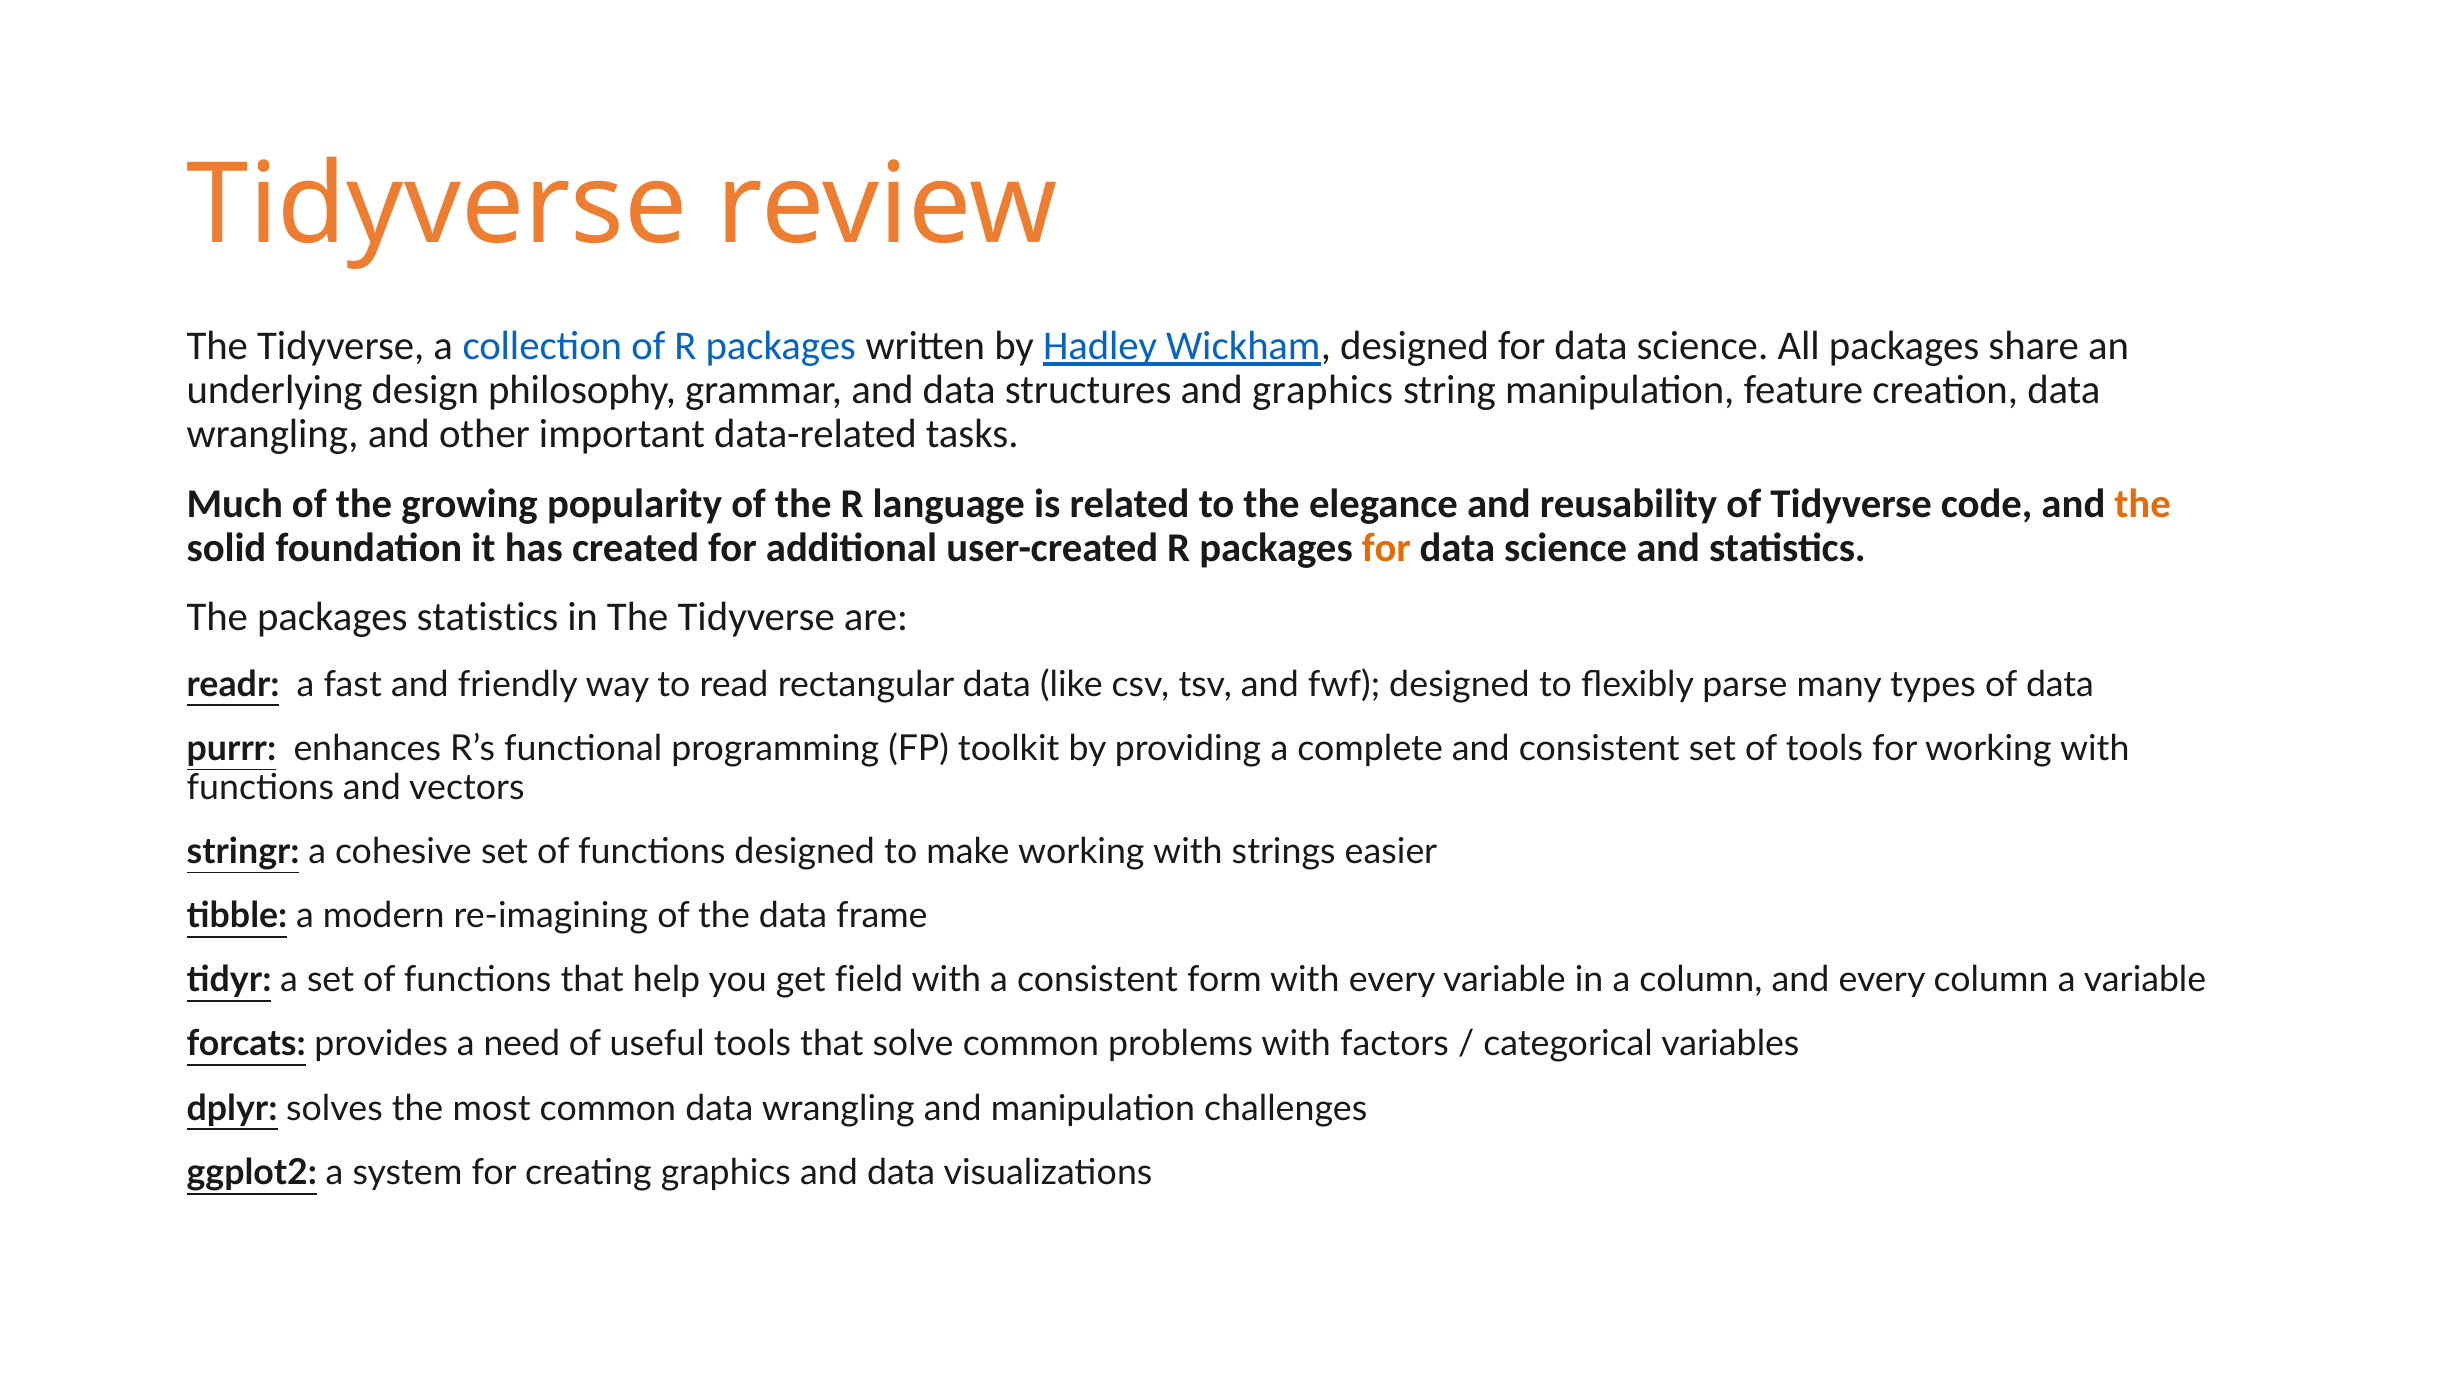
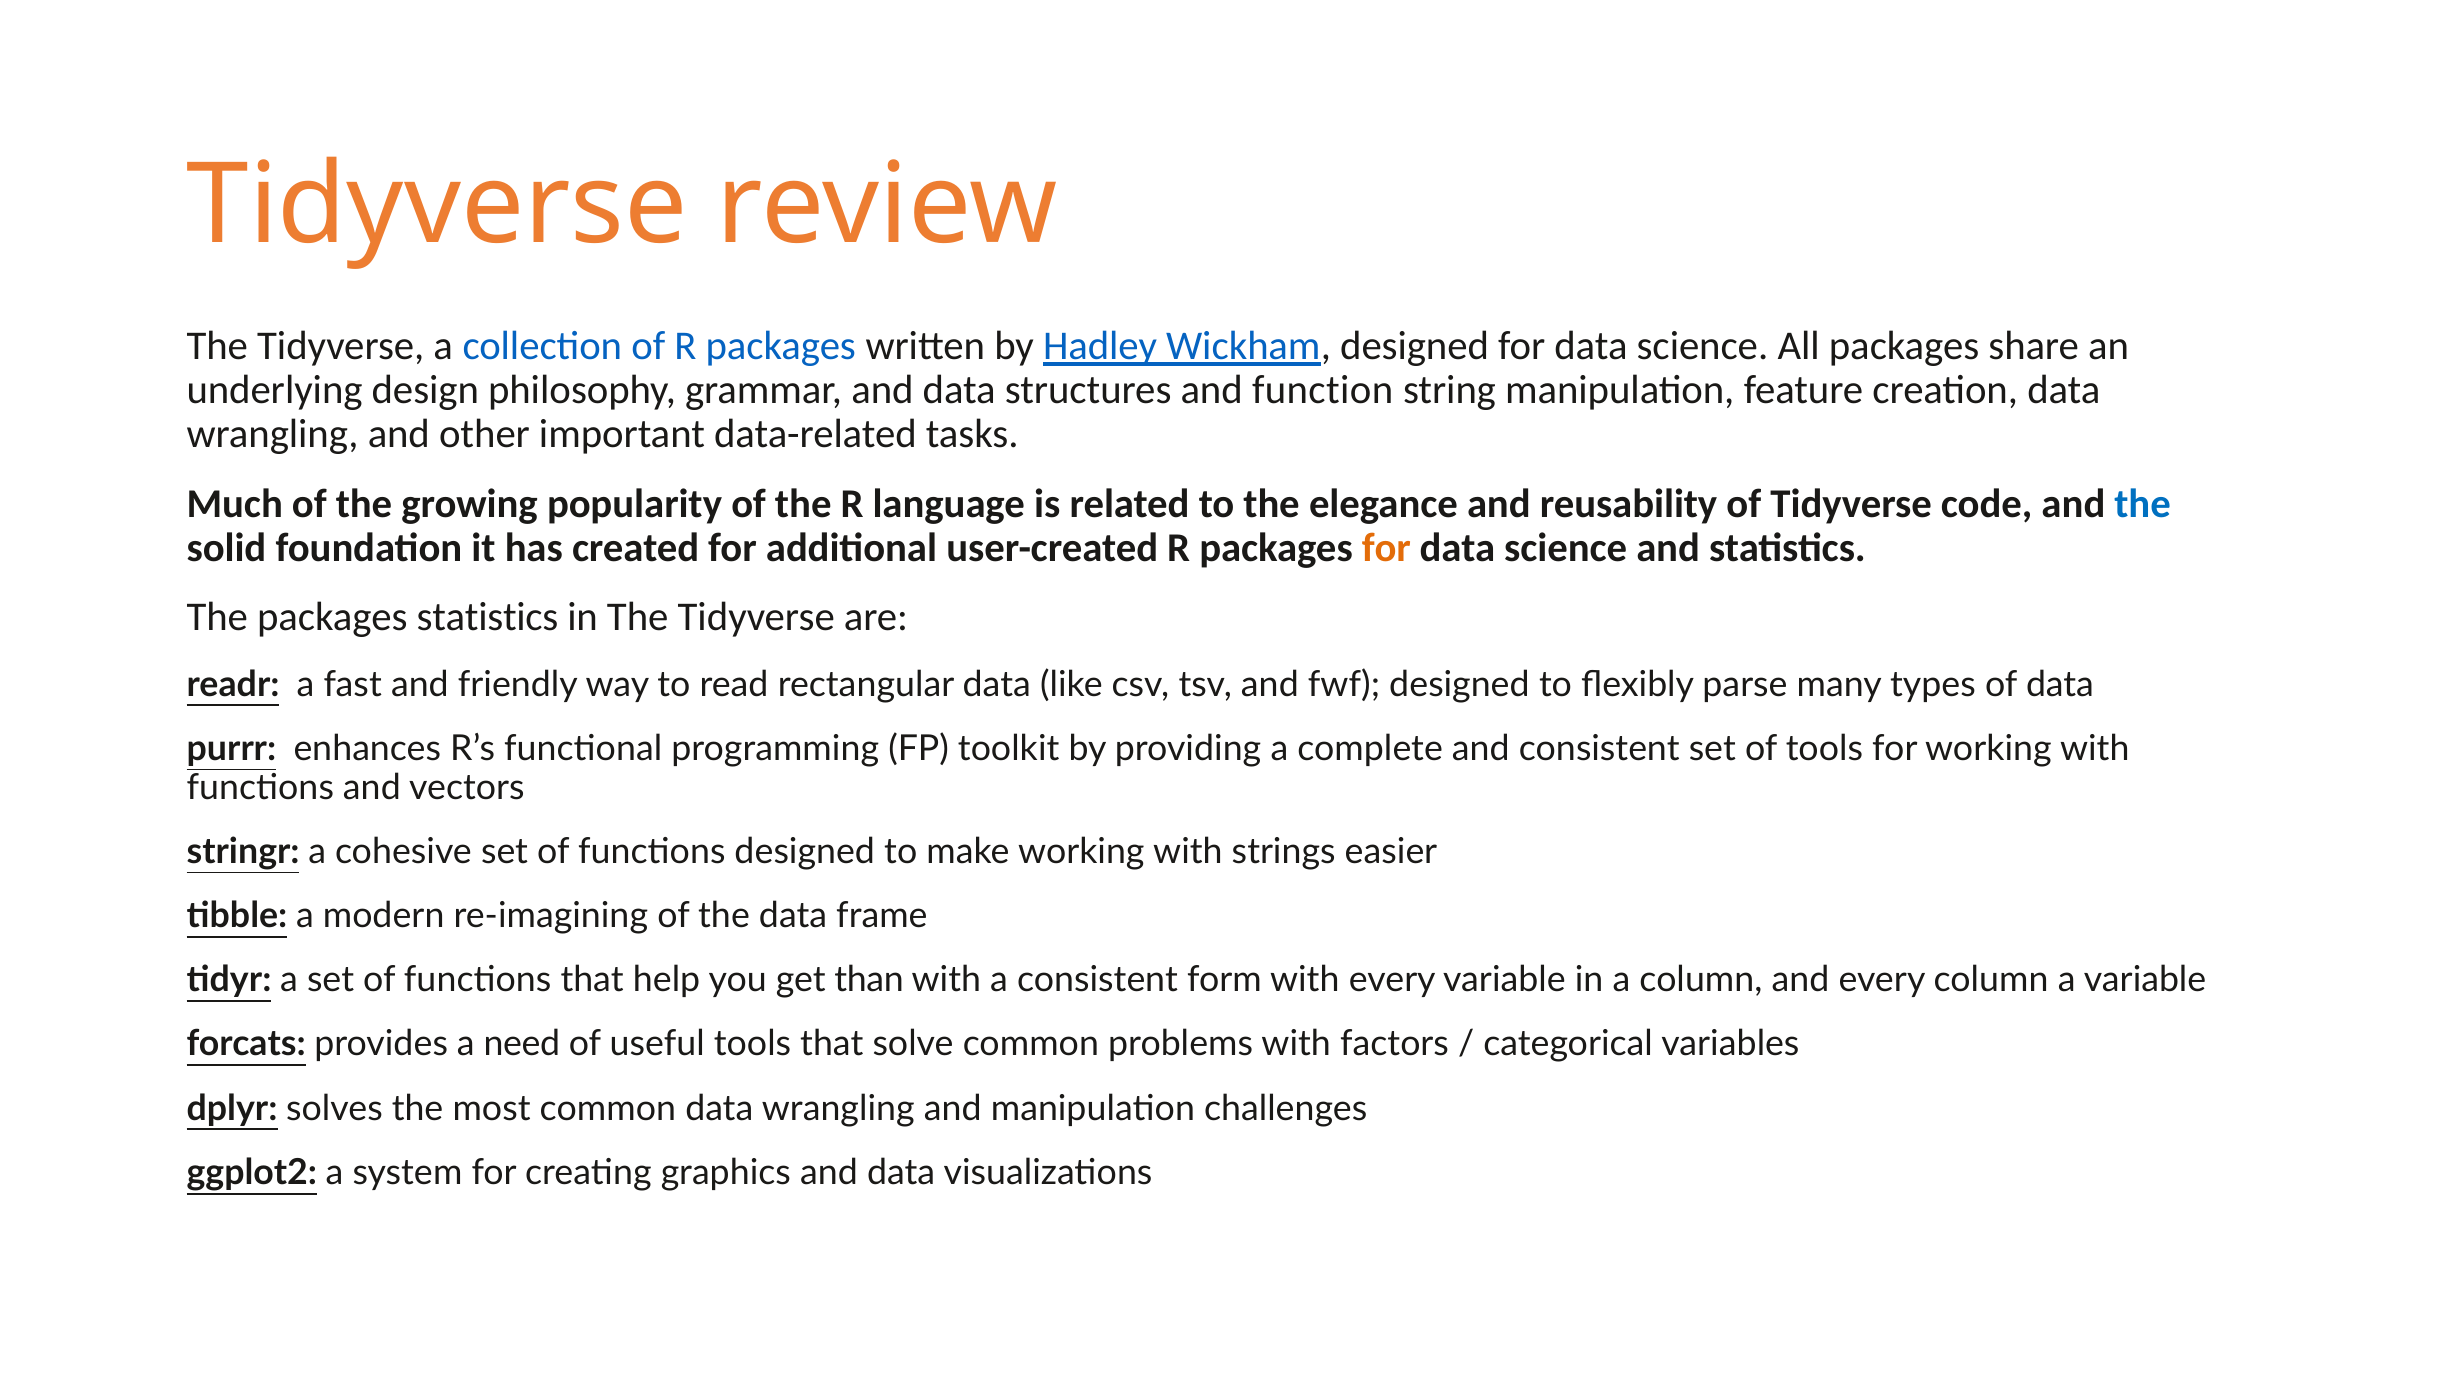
and graphics: graphics -> function (1323, 390)
the colour: orange -> blue (2143, 504)
field: field -> than (869, 980)
